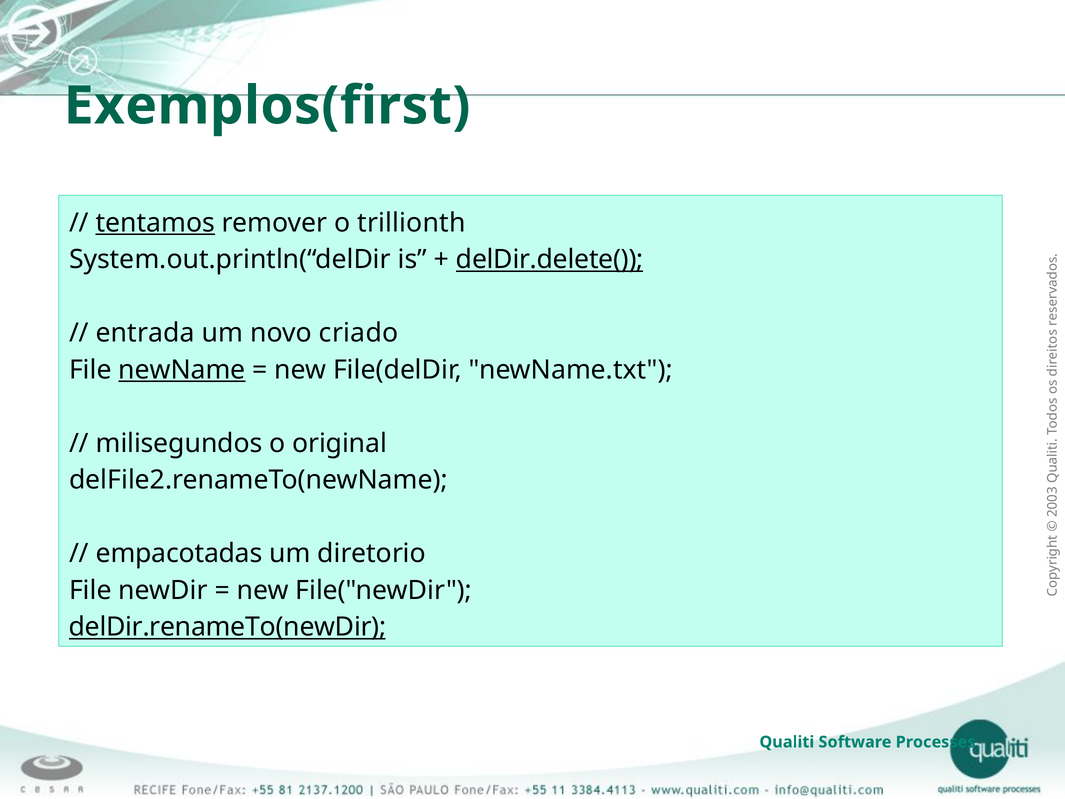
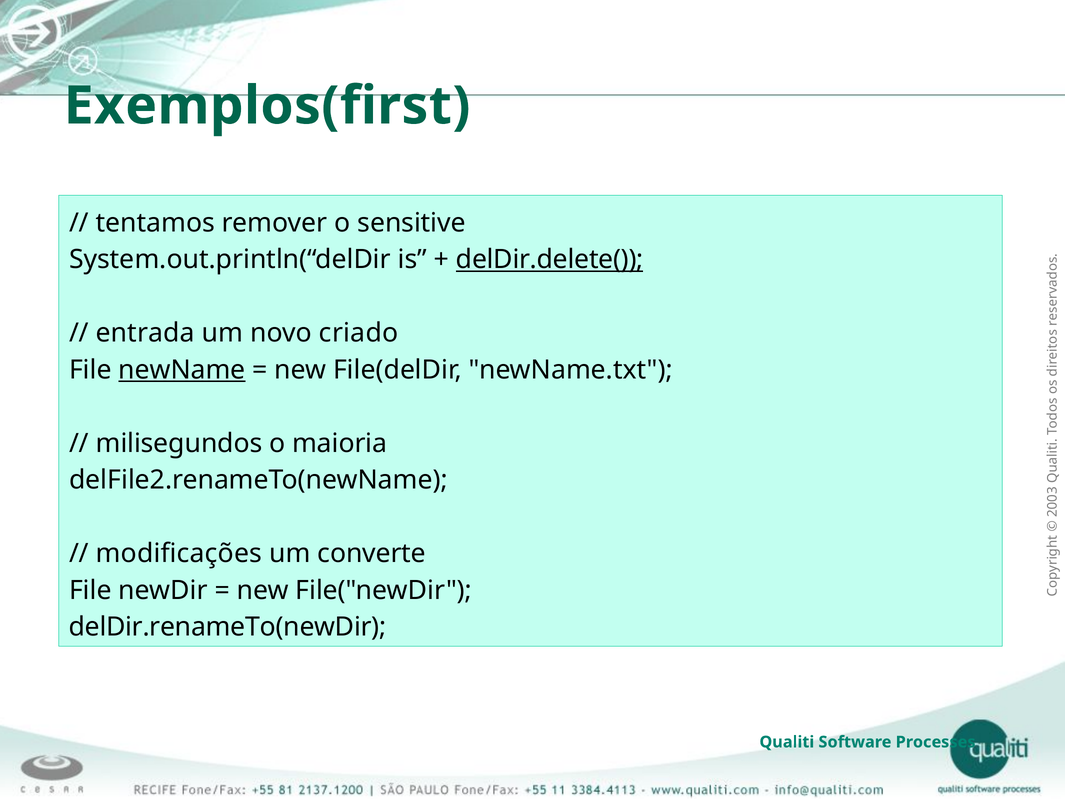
tentamos underline: present -> none (155, 223)
trillionth: trillionth -> sensitive (412, 223)
original: original -> maioria (340, 443)
empacotadas: empacotadas -> modificações (179, 553)
diretorio: diretorio -> converte (372, 553)
delDir.renameTo(newDir underline: present -> none (227, 627)
